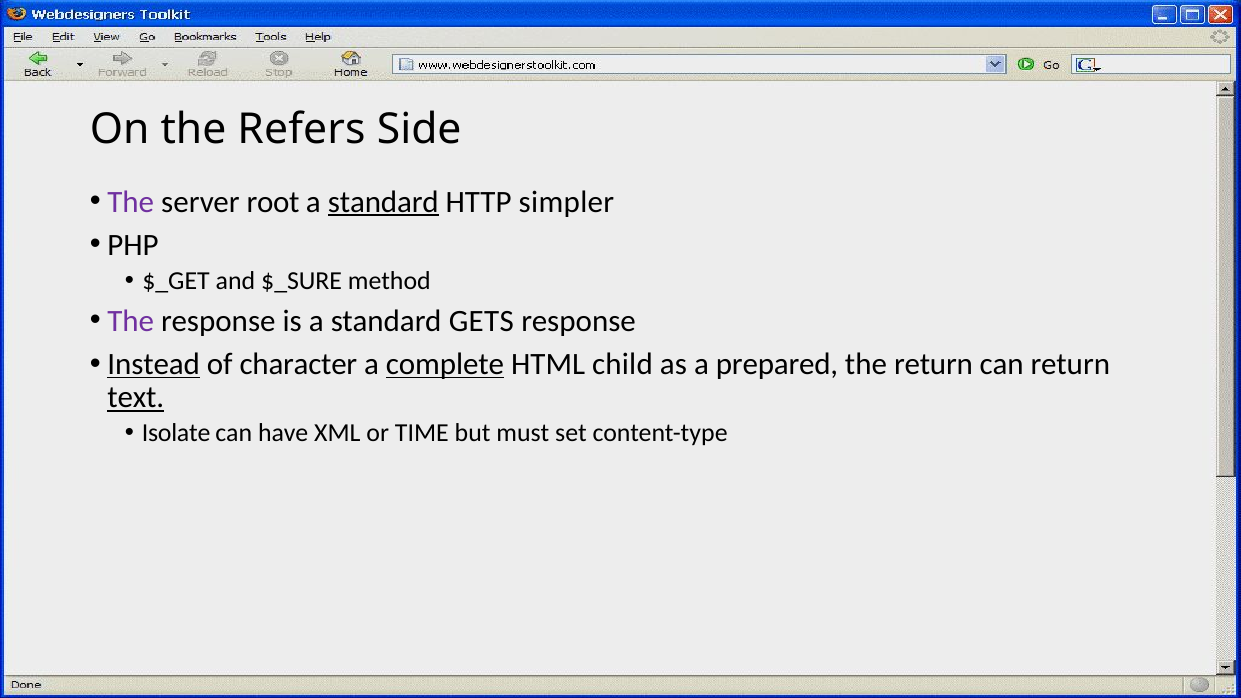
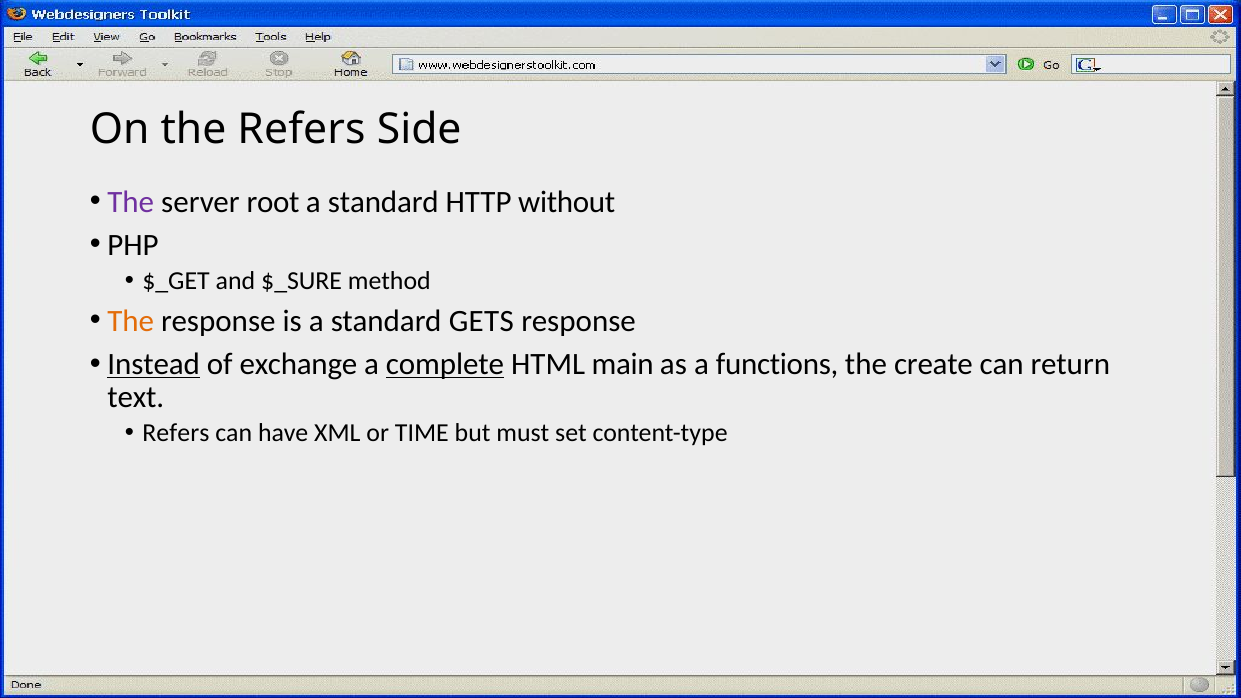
standard underline: present -> none (383, 202)
simpler: simpler -> without (567, 202)
The colour: purple -> orange (131, 321)
character: character -> exchange (298, 364)
child: child -> main (623, 364)
prepared: prepared -> functions (777, 364)
the return: return -> create (933, 364)
text underline: present -> none (136, 398)
Isolate: Isolate -> Refers (176, 433)
